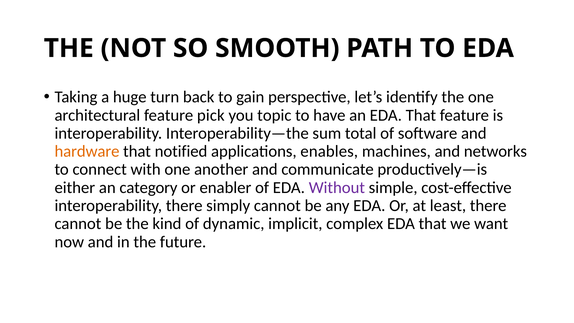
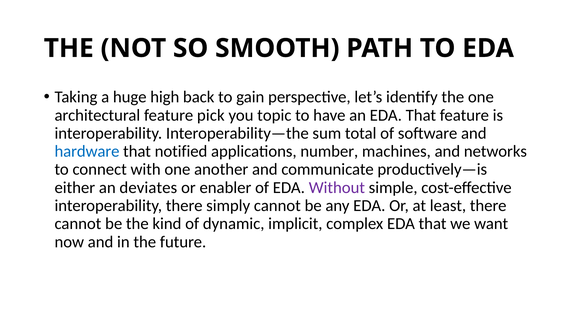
turn: turn -> high (165, 97)
hardware colour: orange -> blue (87, 151)
enables: enables -> number (329, 151)
category: category -> deviates (148, 187)
